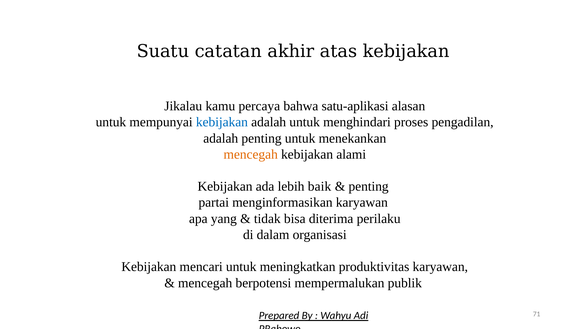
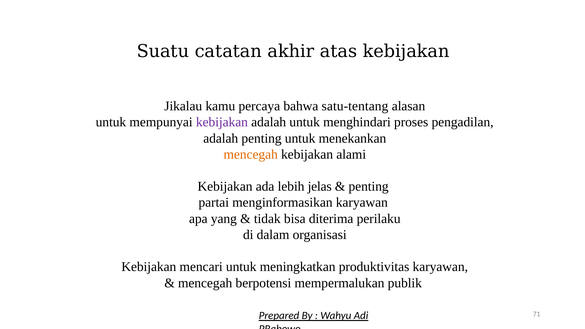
satu-aplikasi: satu-aplikasi -> satu-tentang (355, 106)
kebijakan colour: blue -> purple (222, 122)
baik: baik -> jelas (320, 187)
